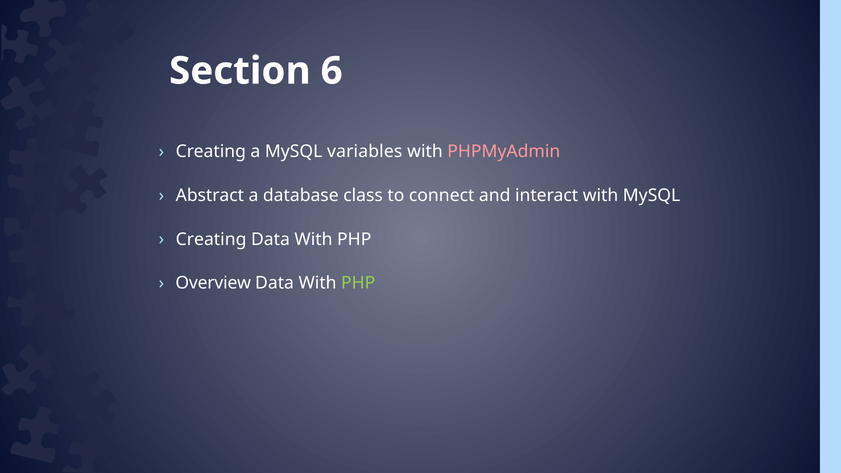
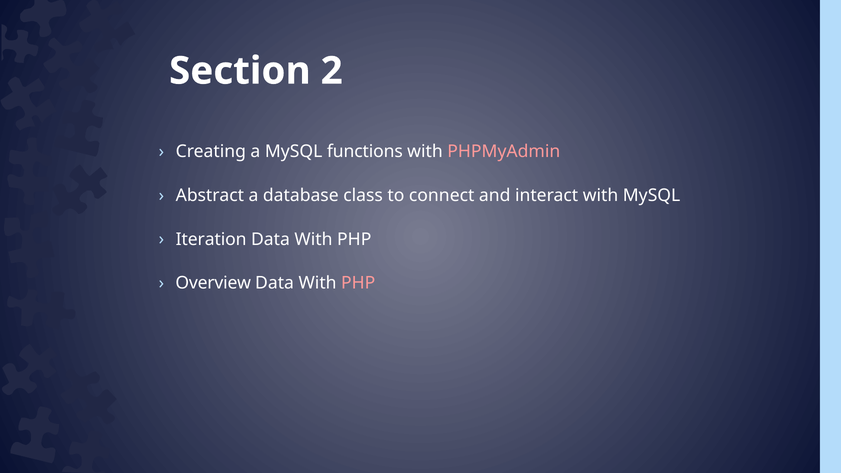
6: 6 -> 2 (332, 71)
variables: variables -> functions (365, 152)
Creating: Creating -> Iteration (211, 239)
PHP colour: light green -> pink (358, 283)
